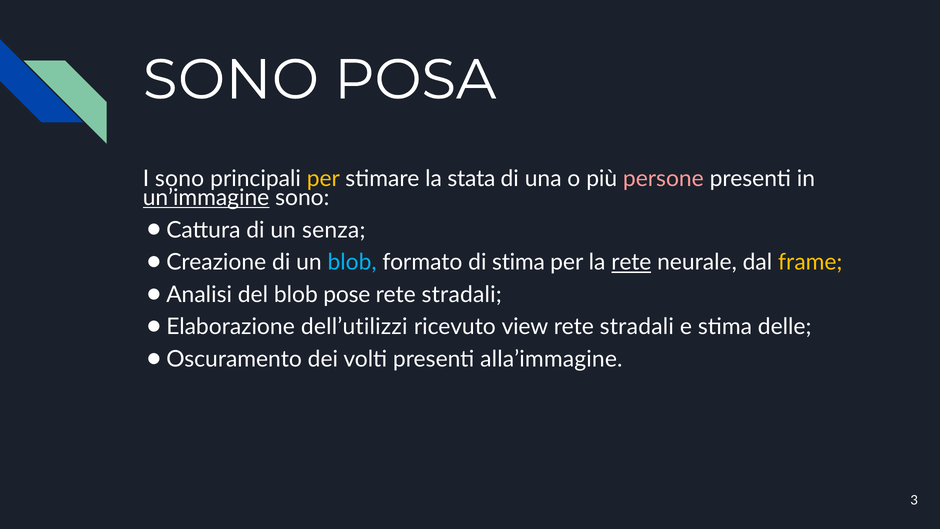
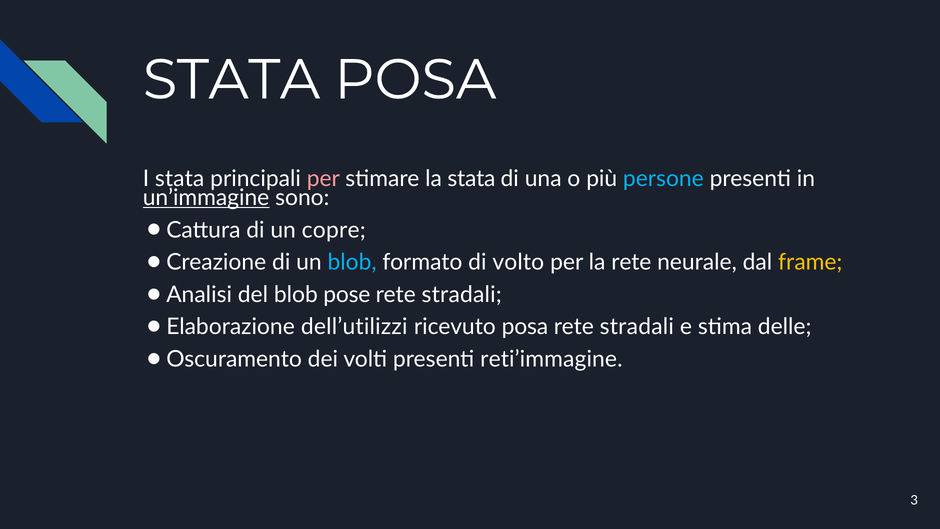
SONO: SONO -> STATA (231, 80)
I sono: sono -> stata (180, 178)
per colour: yellow -> pink (323, 178)
persone colour: pink -> light blue (663, 178)
senza: senza -> copre (334, 230)
di stima: stima -> volto (518, 262)
rete underline: present -> none (631, 262)
ricevuto view: view -> posa (525, 327)
alla’immagine: alla’immagine -> reti’immagine (551, 359)
